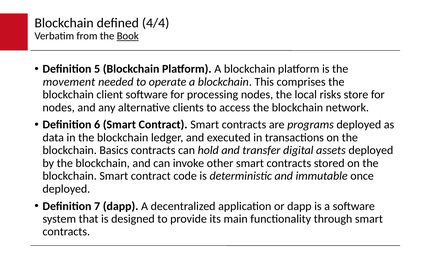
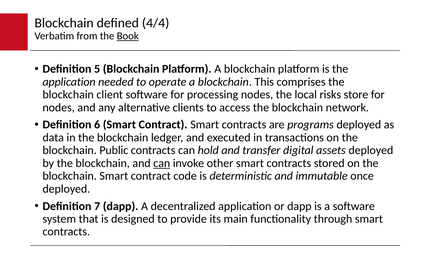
movement: movement -> application (69, 82)
Basics: Basics -> Public (114, 150)
can underline: none -> present (162, 163)
